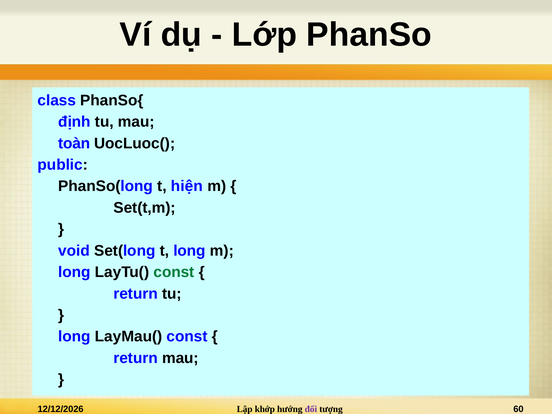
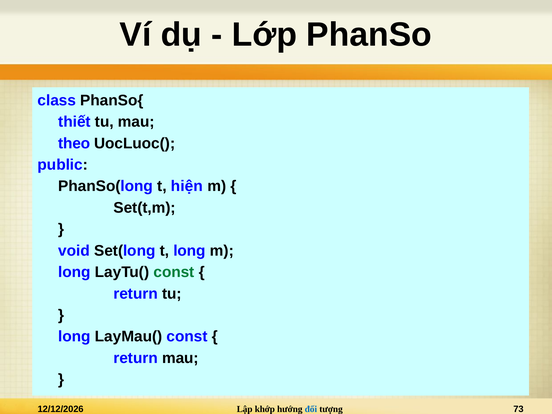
định: định -> thiết (74, 122)
toàn: toàn -> theo (74, 143)
đối colour: purple -> blue (311, 409)
60: 60 -> 73 (518, 409)
